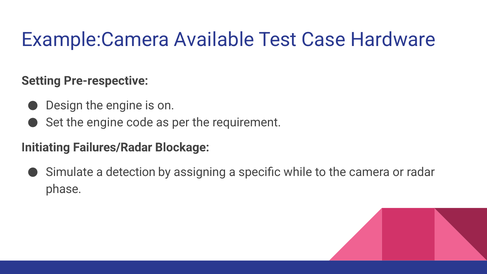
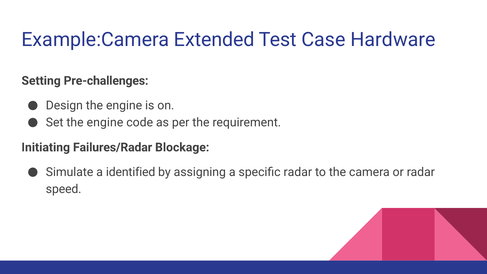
Available: Available -> Extended (214, 40)
Pre-respective: Pre-respective -> Pre-challenges (106, 81)
detection: detection -> identified (131, 172)
specific while: while -> radar (298, 172)
phase: phase -> speed (64, 189)
